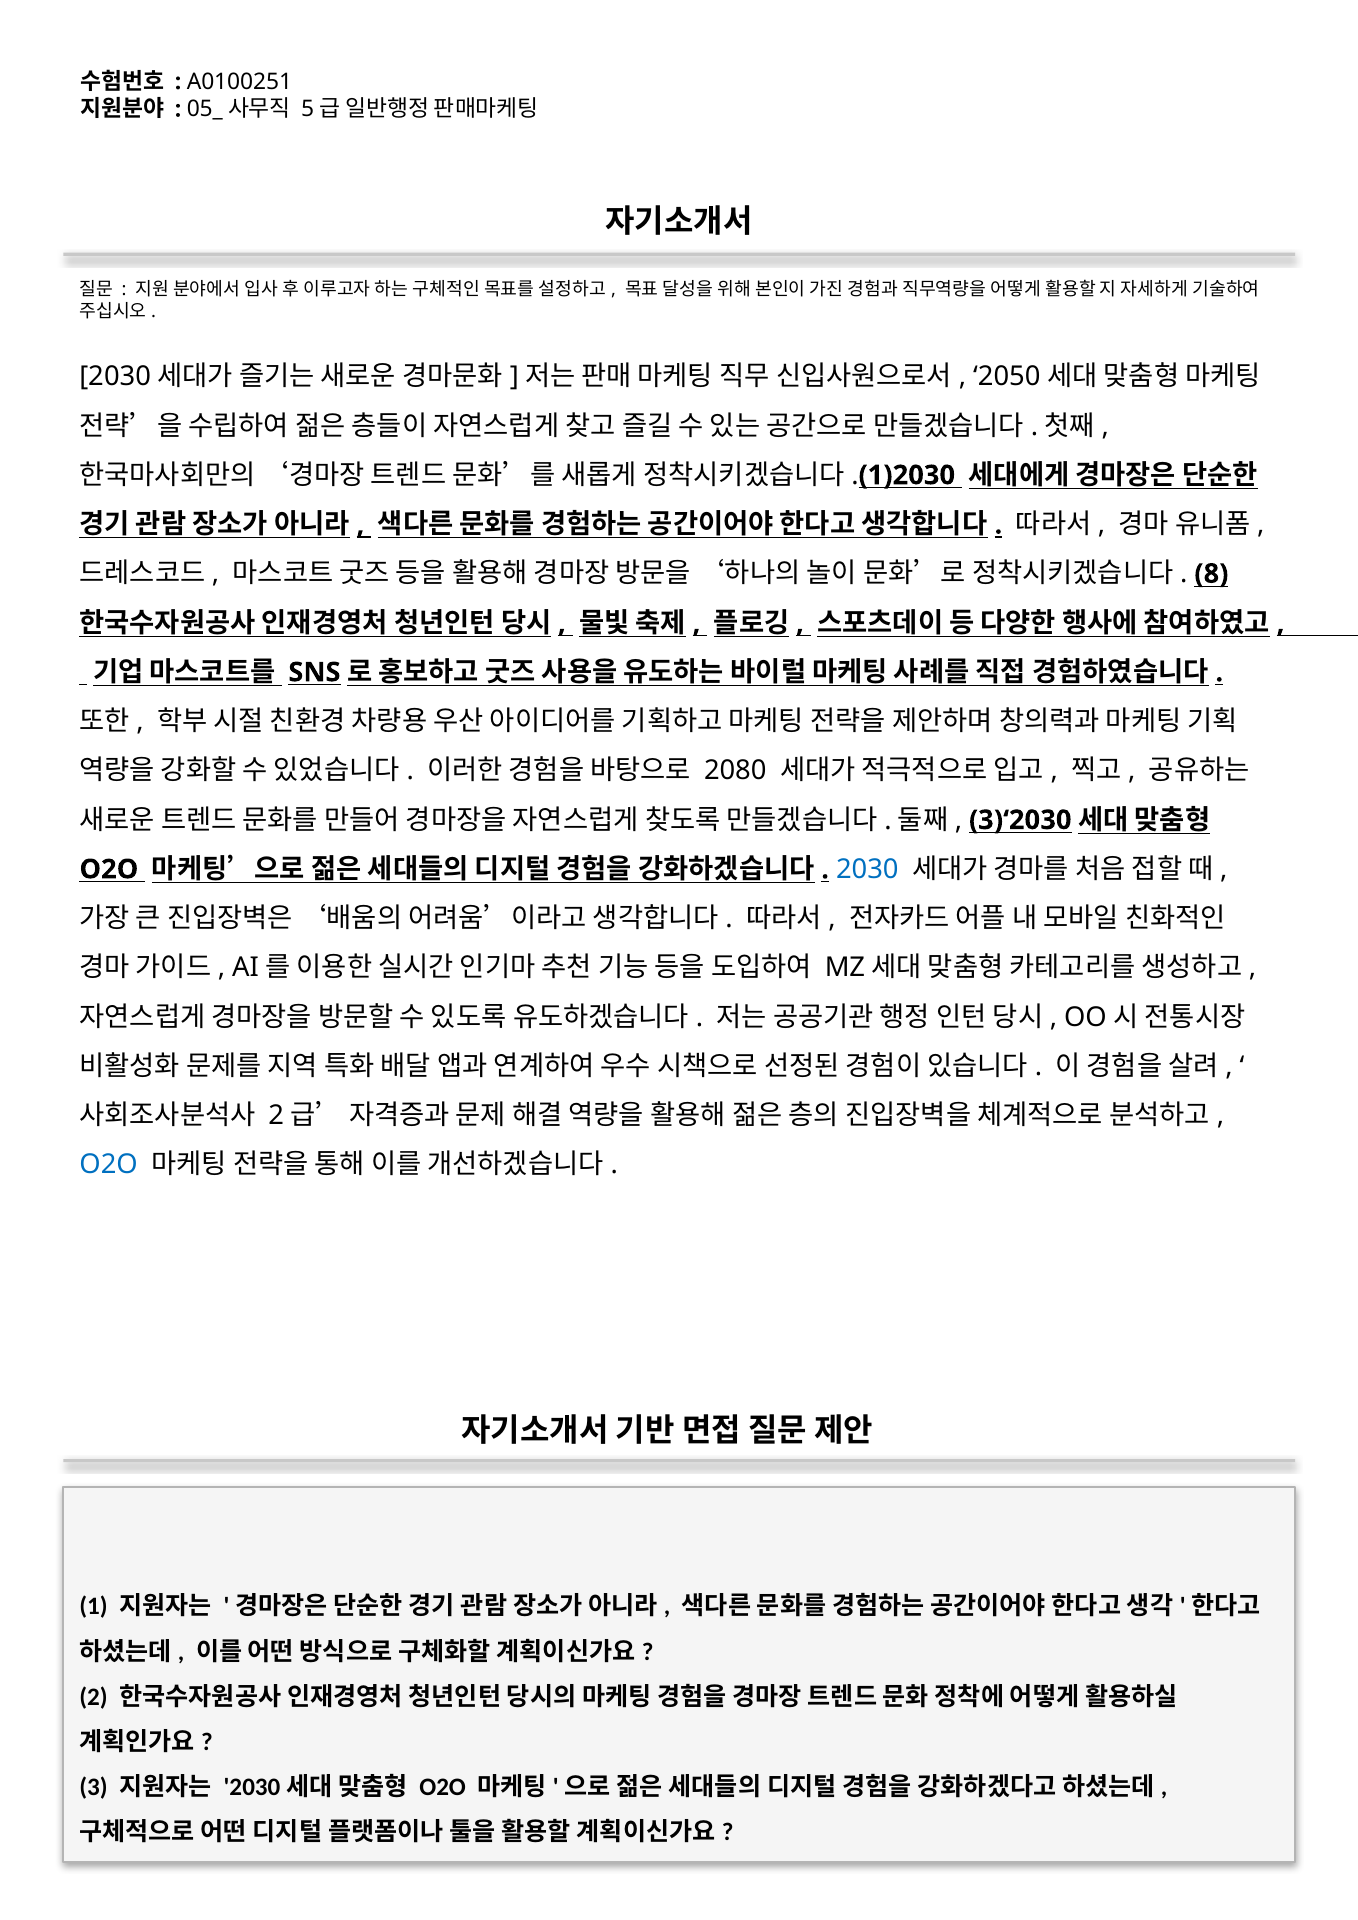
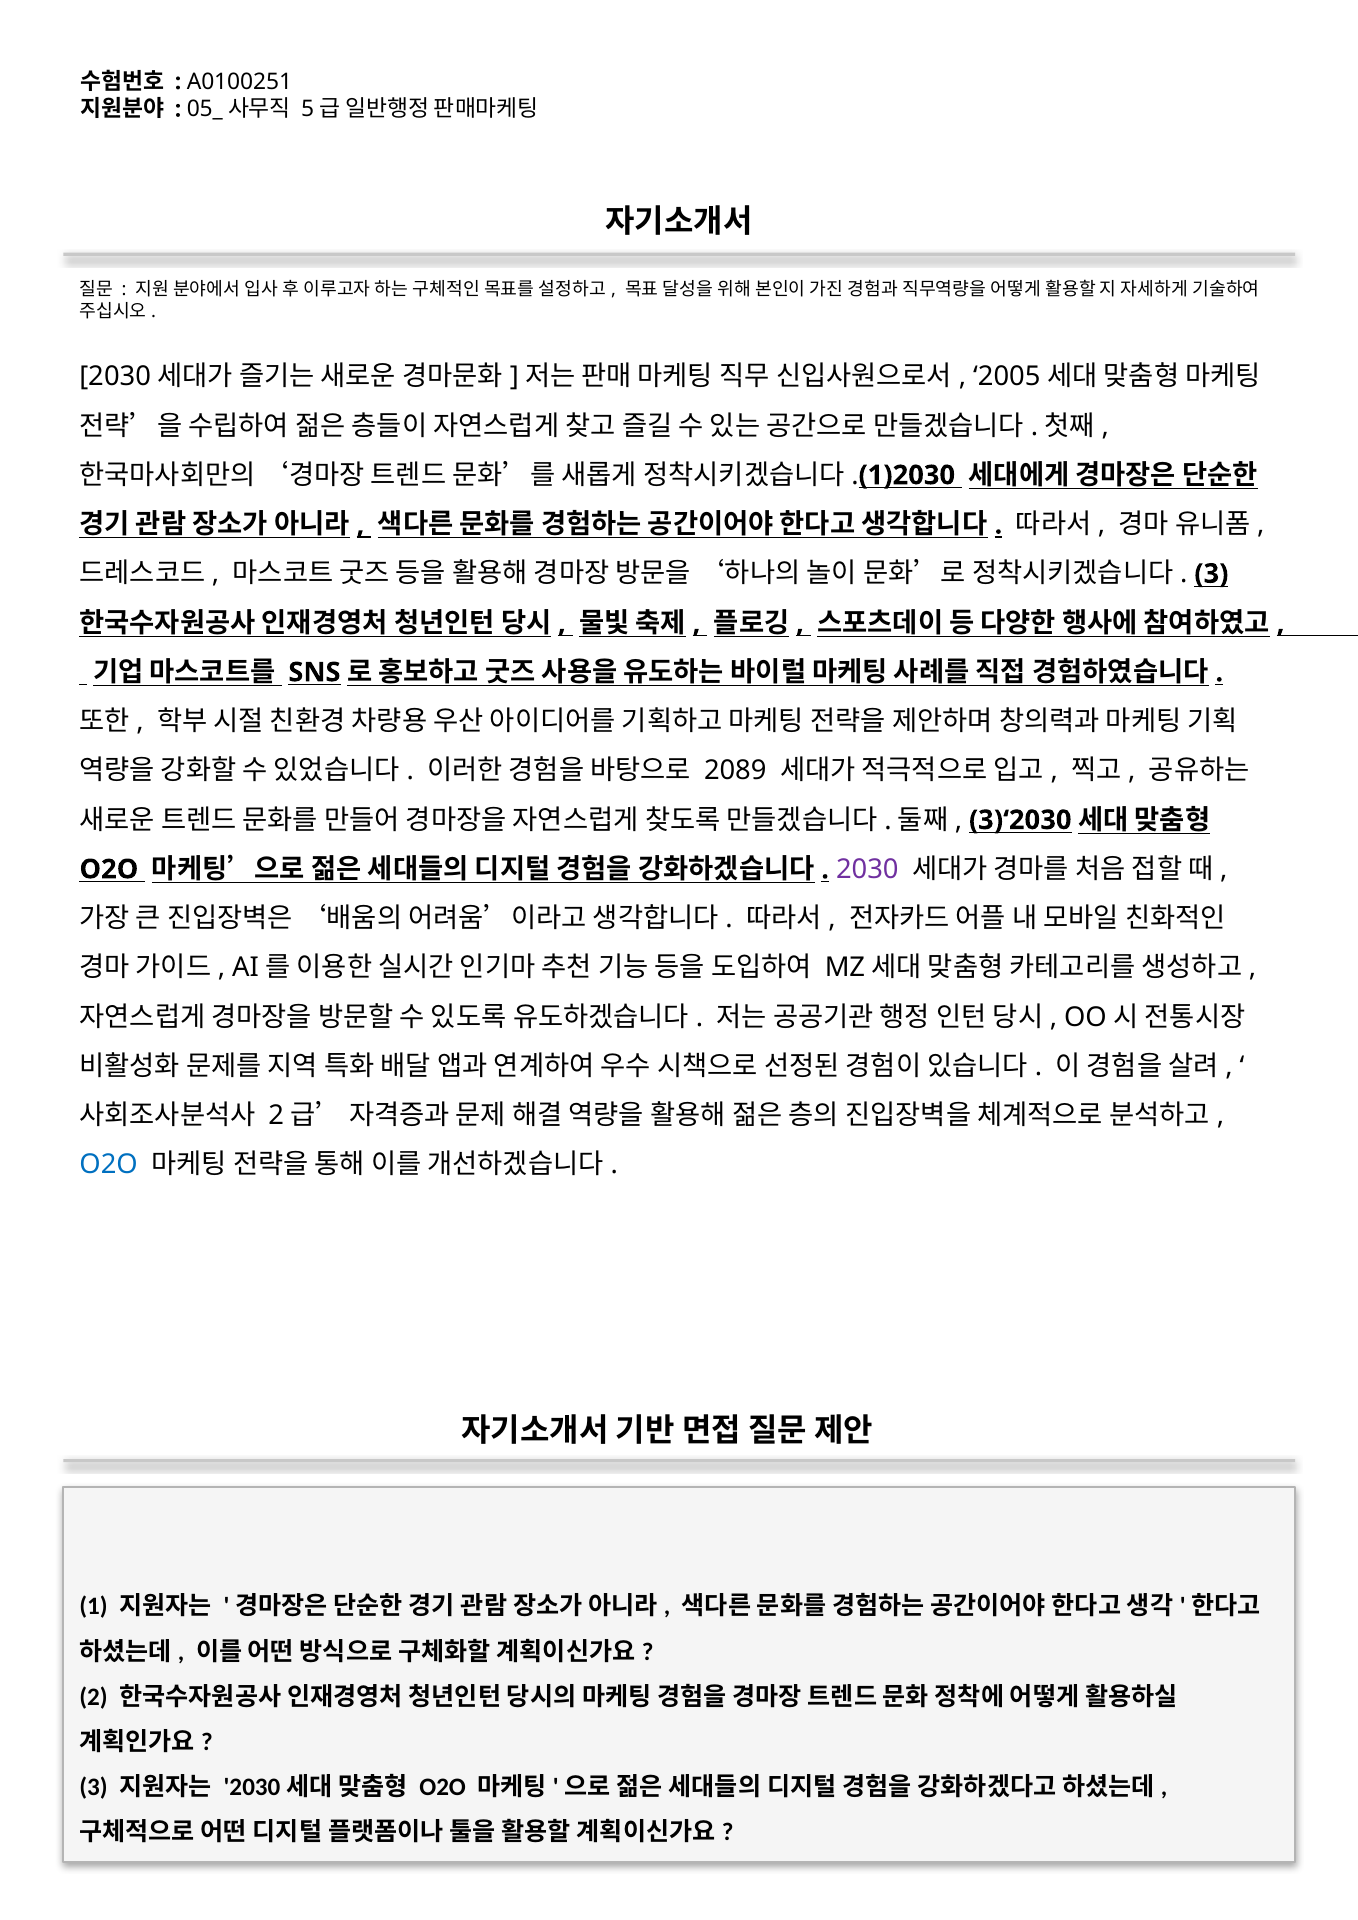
2050: 2050 -> 2005 (1007, 377)
8: 8 -> 3 (1211, 574)
2080: 2080 -> 2089 (735, 771)
2030 colour: blue -> purple (867, 870)
